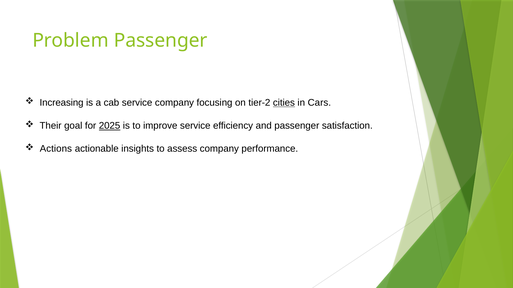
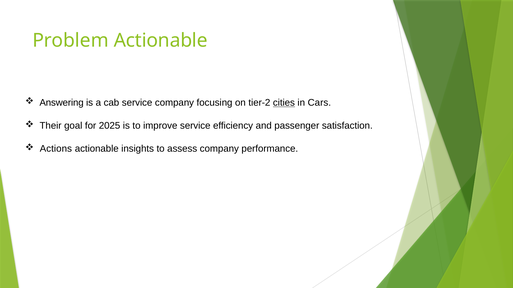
Problem Passenger: Passenger -> Actionable (161, 40)
Increasing: Increasing -> Answering (62, 103)
2025 underline: present -> none (110, 126)
